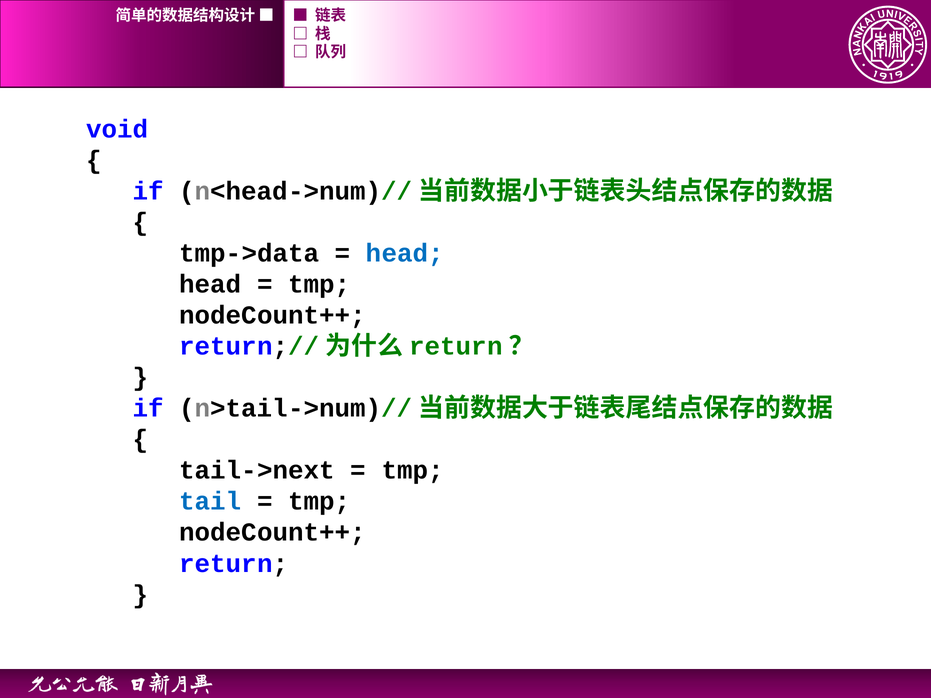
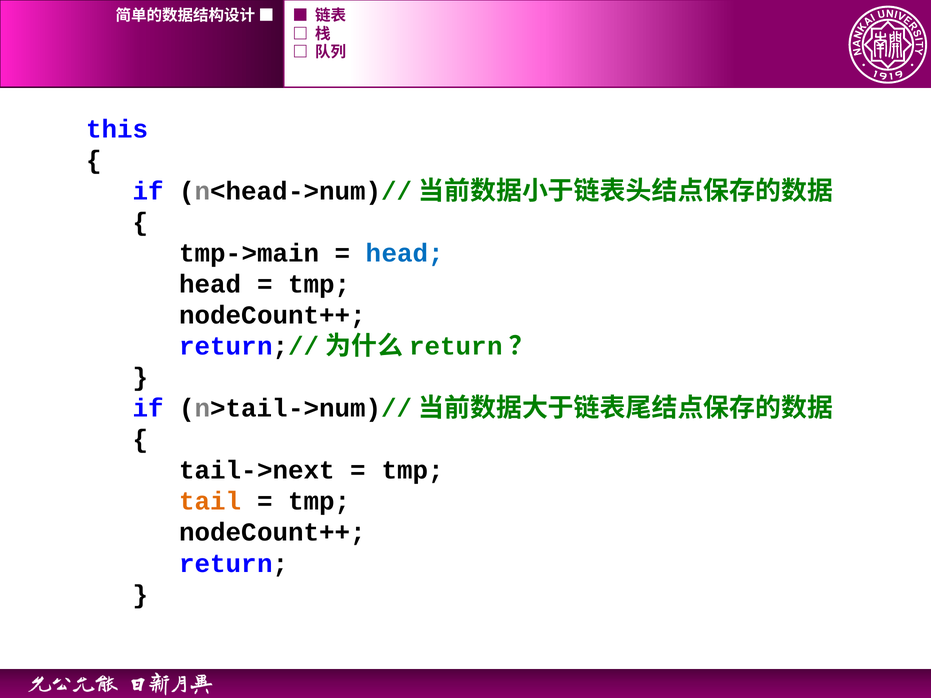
void: void -> this (117, 129)
tmp->data: tmp->data -> tmp->main (249, 253)
tail colour: blue -> orange (210, 502)
